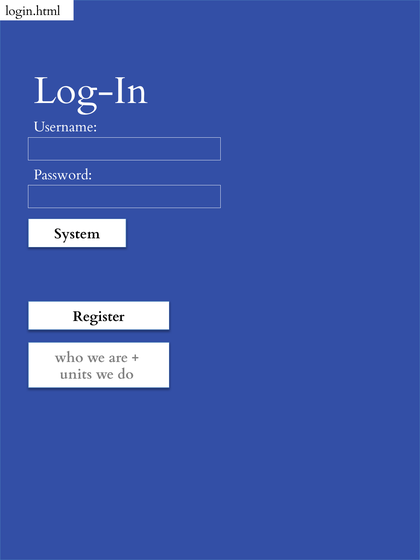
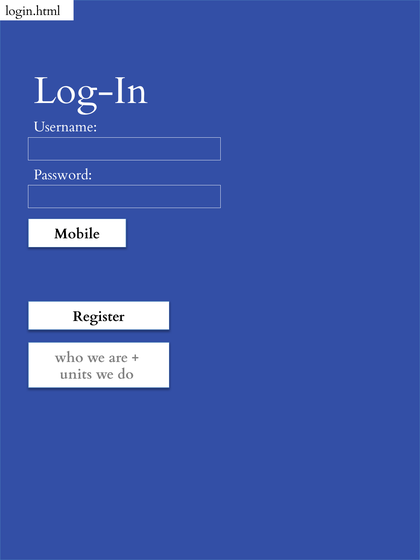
System: System -> Mobile (77, 234)
